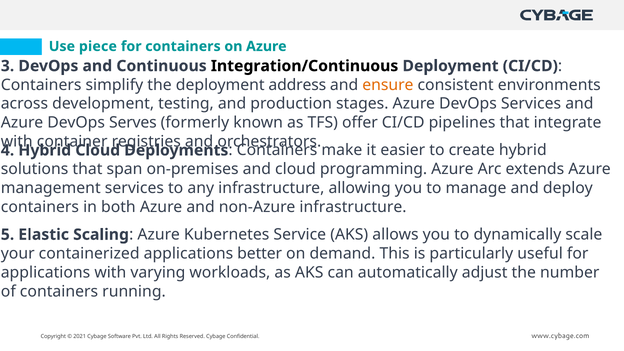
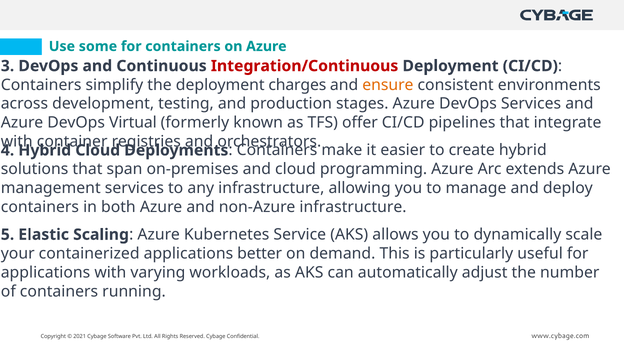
piece: piece -> some (98, 46)
Integration/Continuous colour: black -> red (305, 66)
address: address -> charges (297, 85)
Serves: Serves -> Virtual (133, 123)
